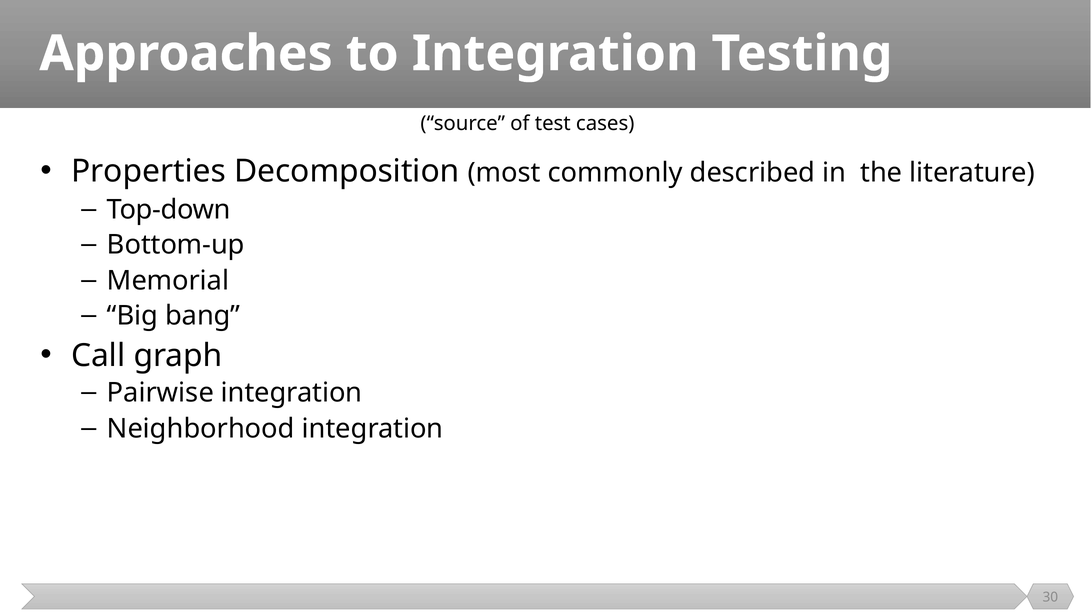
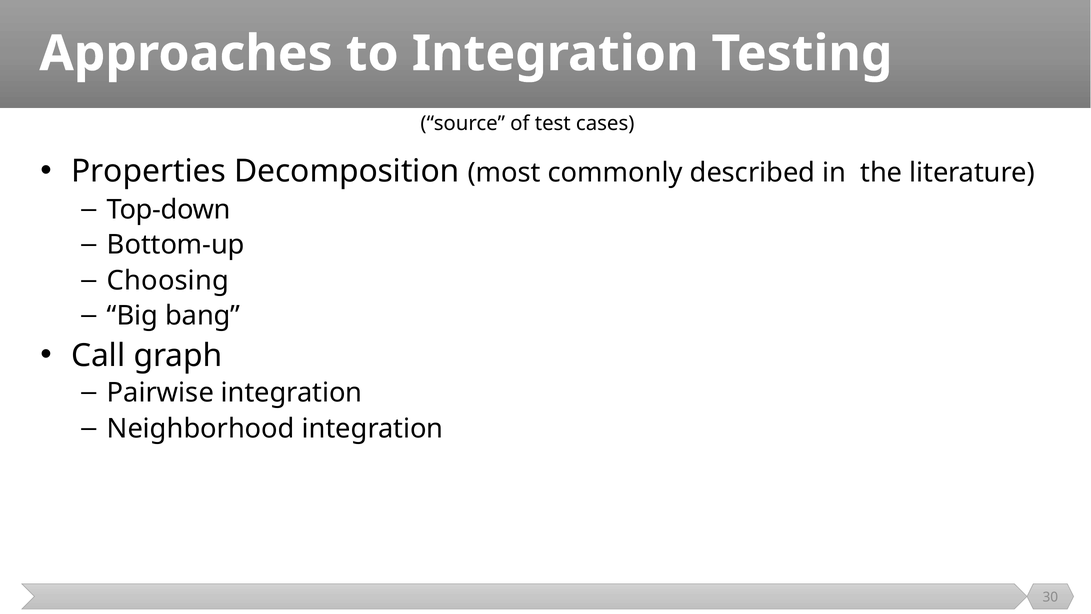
Memorial: Memorial -> Choosing (168, 281)
